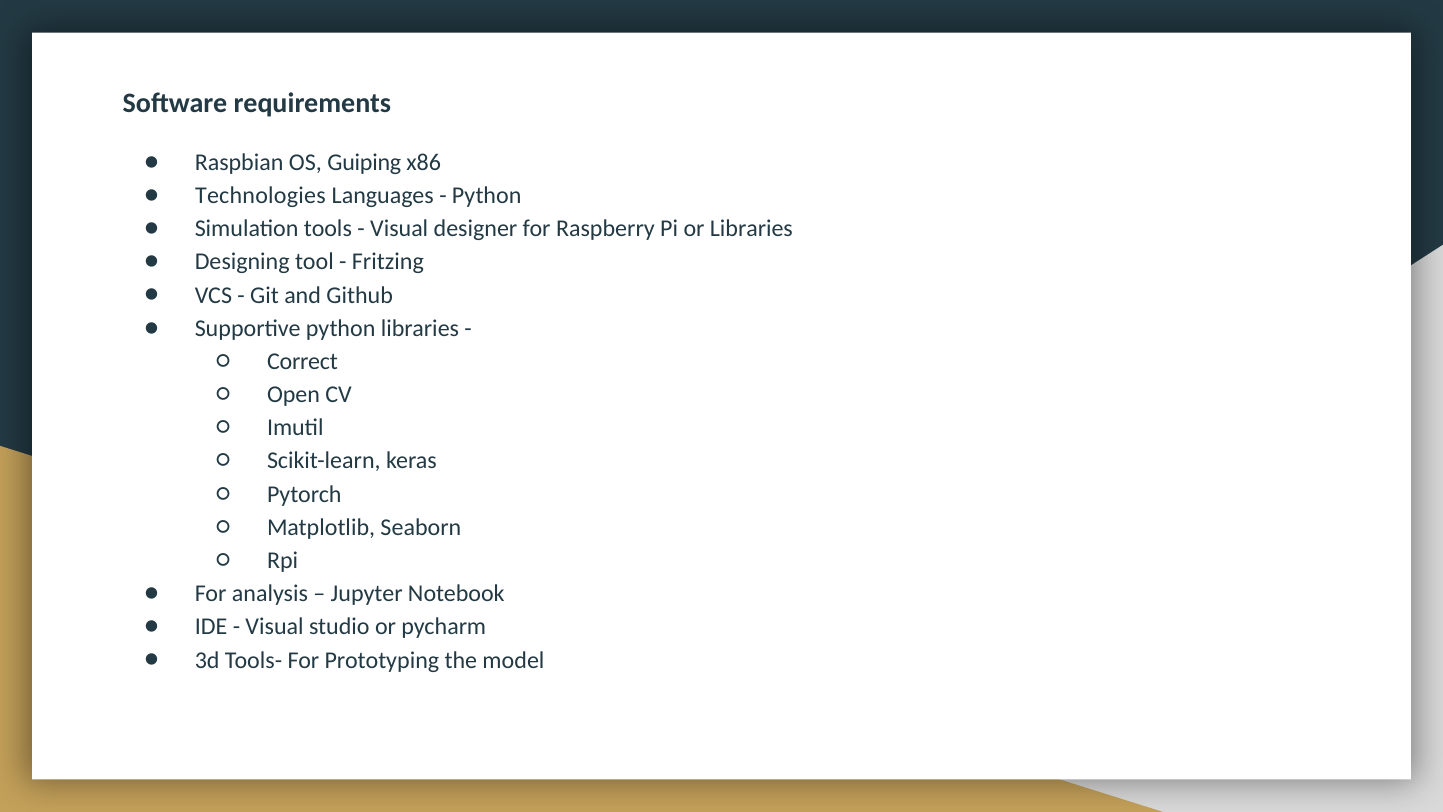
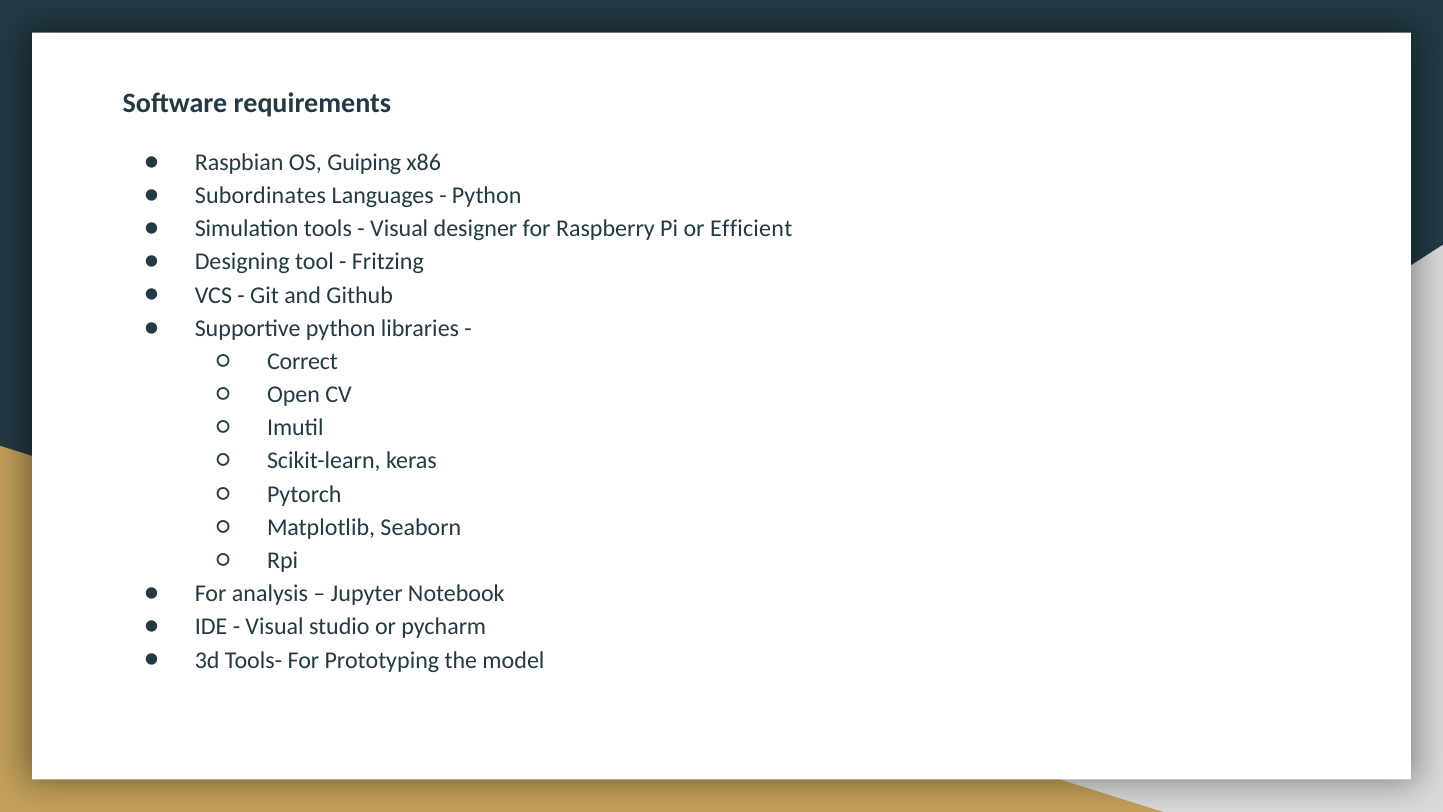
Technologies: Technologies -> Subordinates (260, 195)
or Libraries: Libraries -> Efficient (751, 229)
